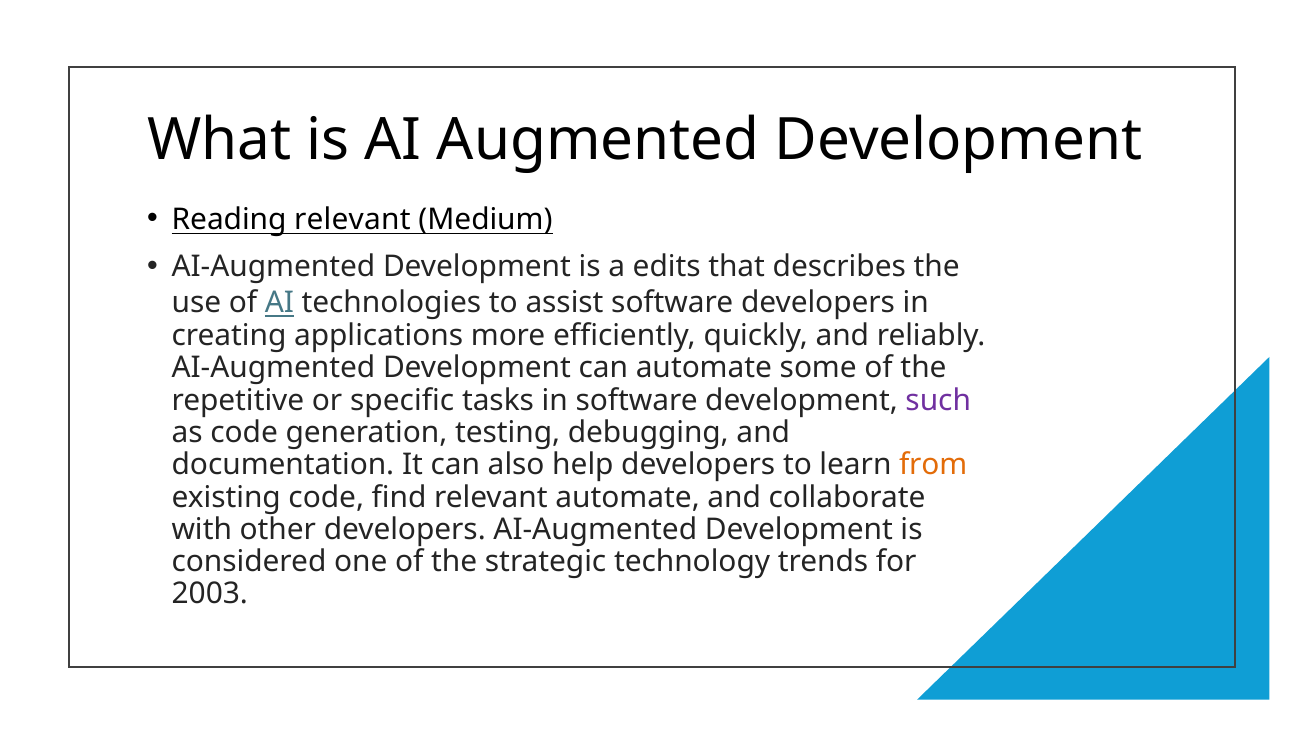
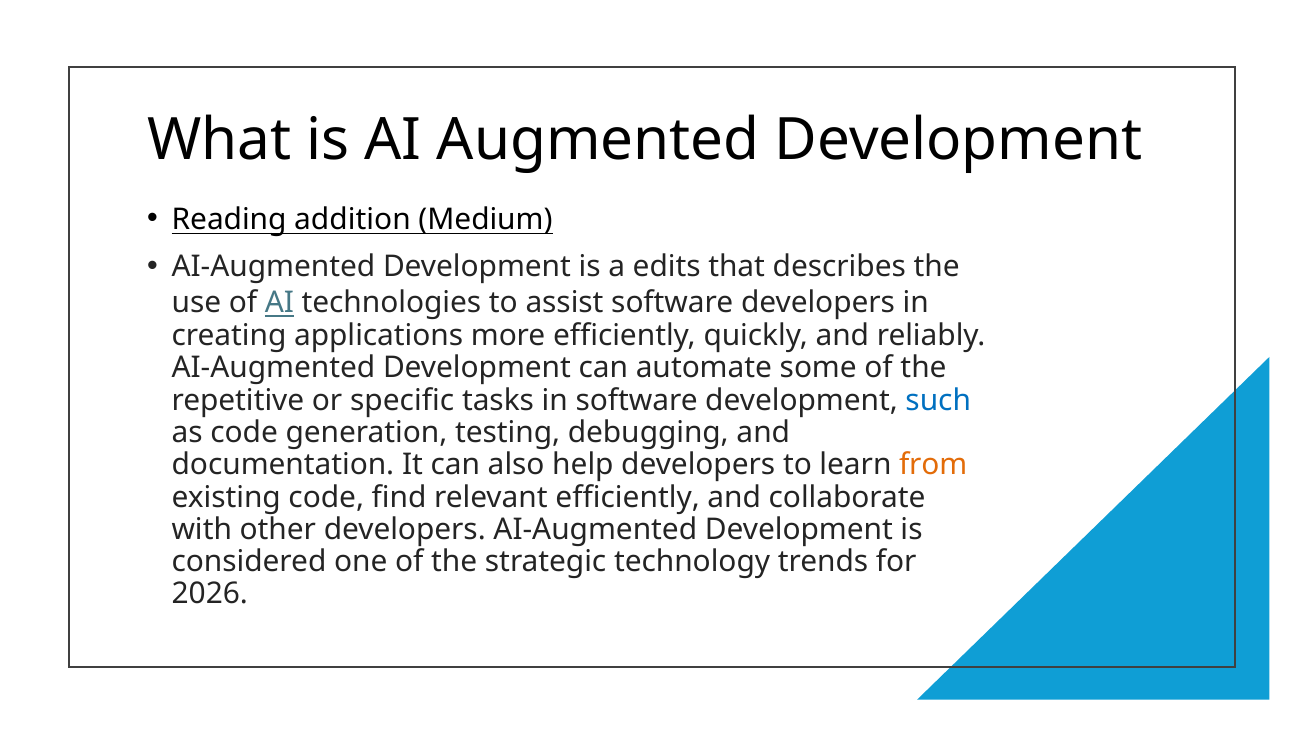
Reading relevant: relevant -> addition (352, 220)
such colour: purple -> blue (938, 400)
relevant automate: automate -> efficiently (628, 497)
2003: 2003 -> 2026 (210, 594)
